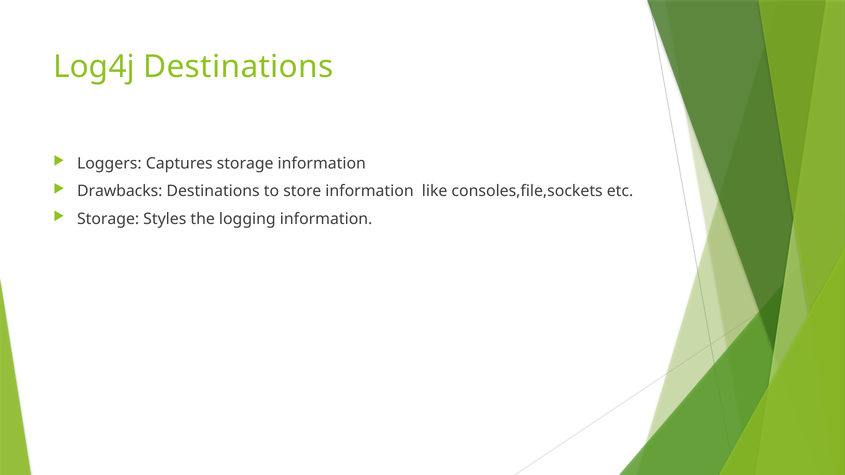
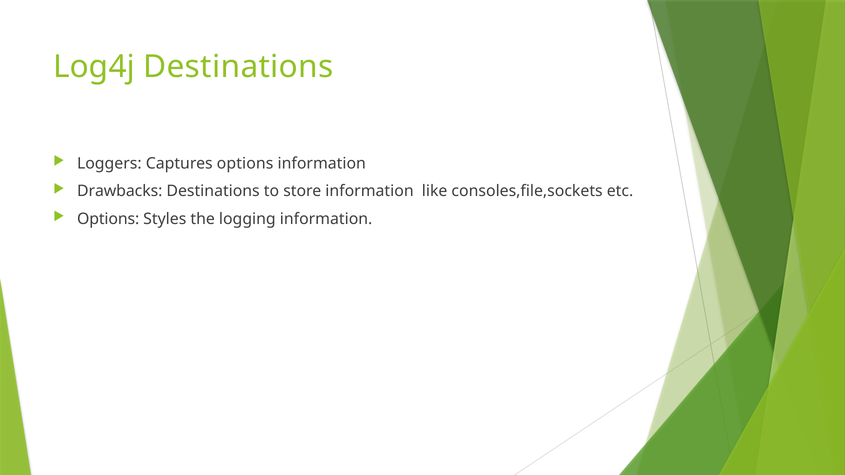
Captures storage: storage -> options (245, 164)
Storage: Storage -> Options (108, 219)
